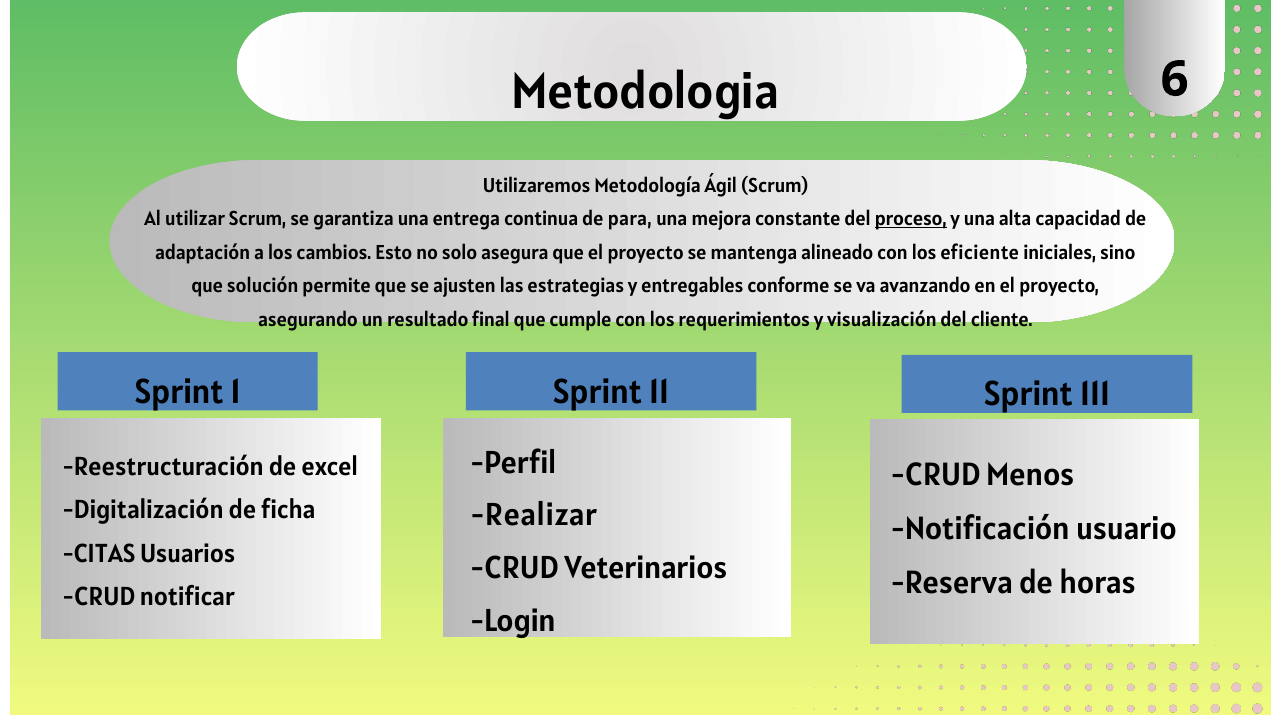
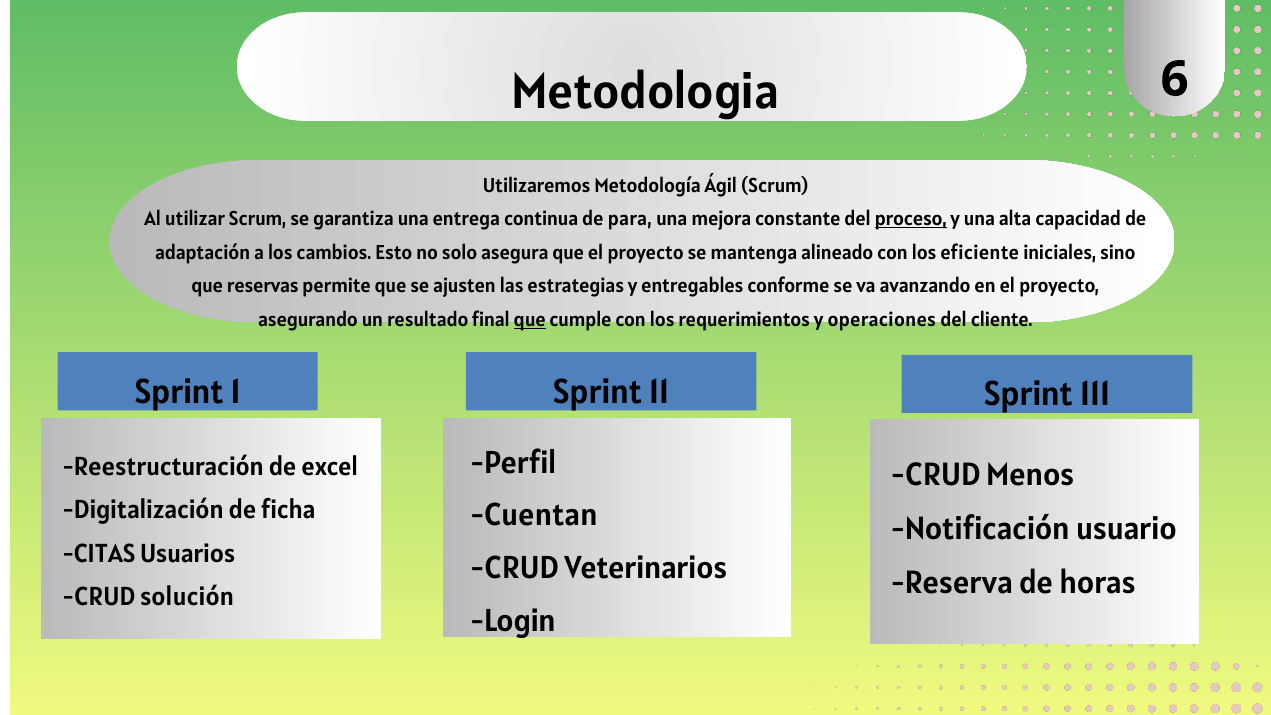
solución: solución -> reservas (263, 286)
que underline: none -> present (530, 320)
visualización: visualización -> operaciones (882, 320)
Realizar: Realizar -> Cuentan (534, 515)
notificar: notificar -> solución (187, 597)
